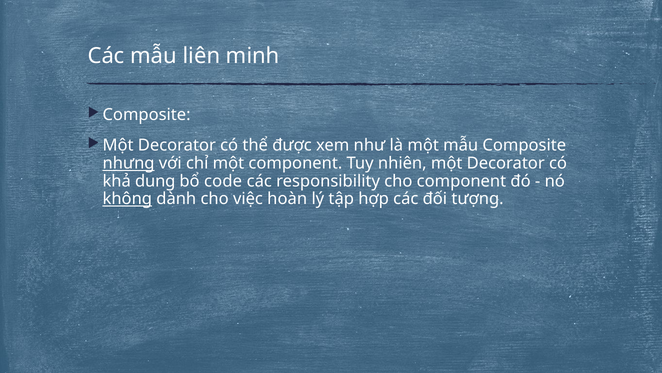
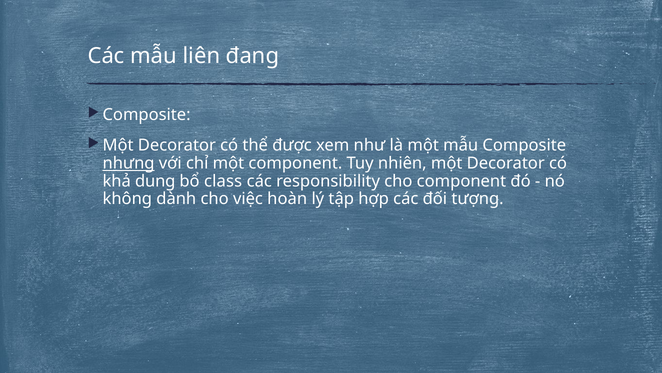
minh: minh -> đang (253, 56)
code: code -> class (223, 181)
không underline: present -> none (127, 199)
